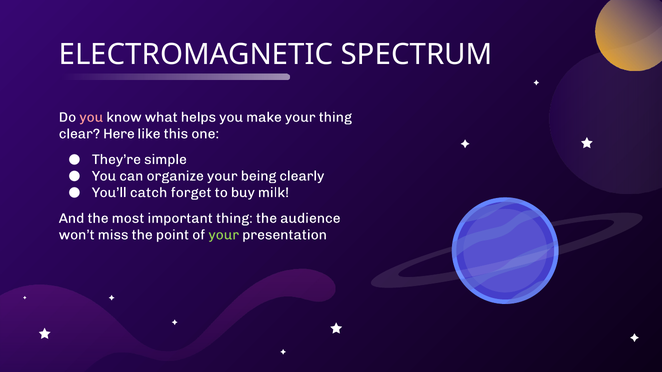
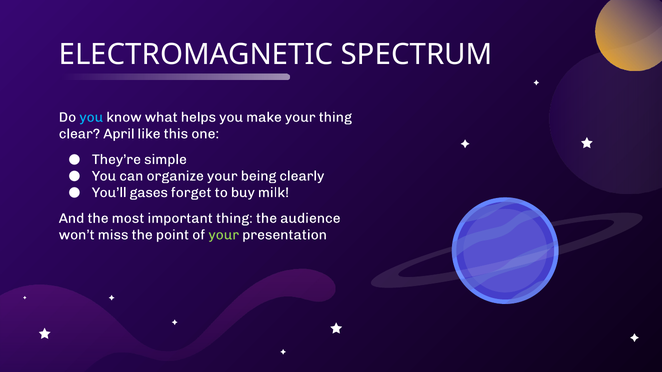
you colour: pink -> light blue (91, 117)
Here: Here -> April (119, 134)
catch: catch -> gases (149, 193)
